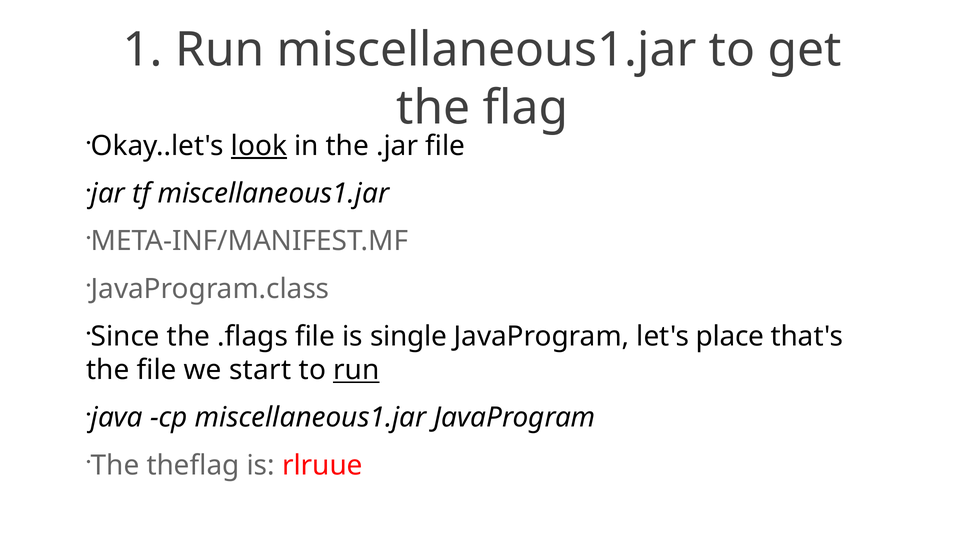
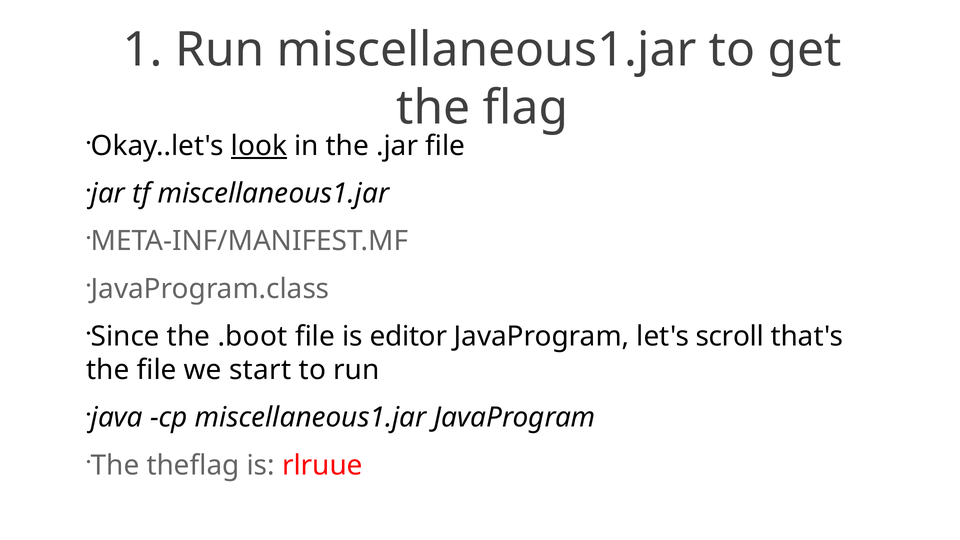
.flags: .flags -> .boot (253, 336)
single: single -> editor (408, 336)
place: place -> scroll (730, 336)
run underline: present -> none (356, 370)
